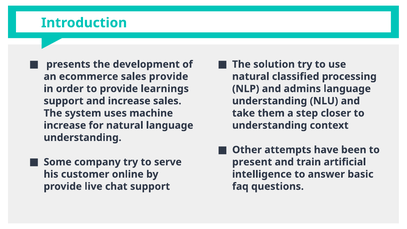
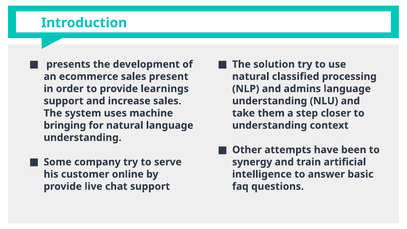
sales provide: provide -> present (169, 77)
increase: increase -> bringing (65, 125)
present: present -> synergy (252, 162)
